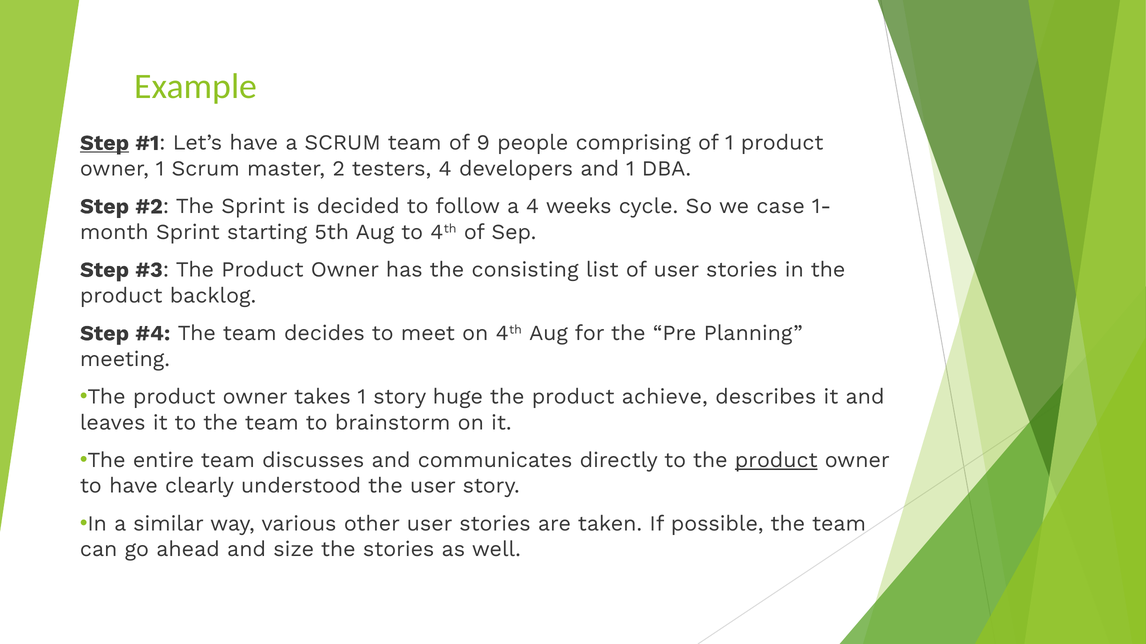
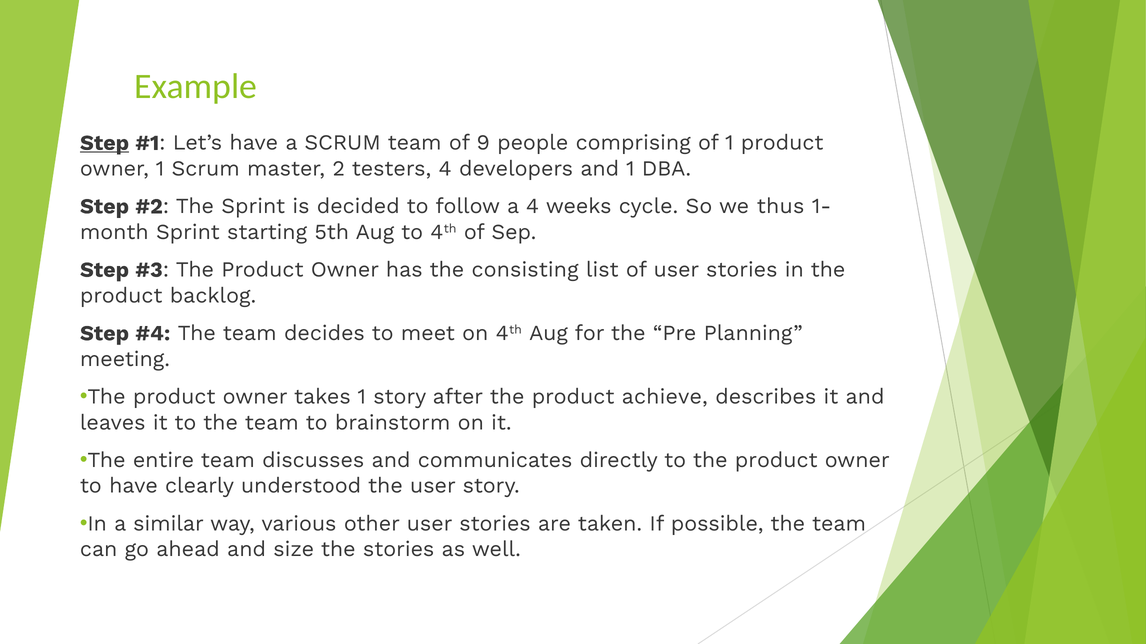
case: case -> thus (781, 206)
huge: huge -> after (458, 397)
product underline: present -> none (776, 461)
